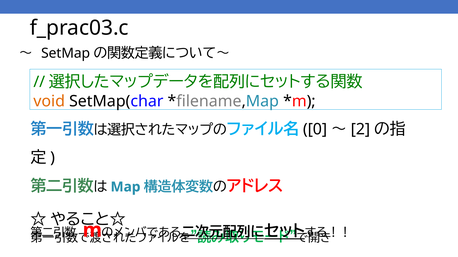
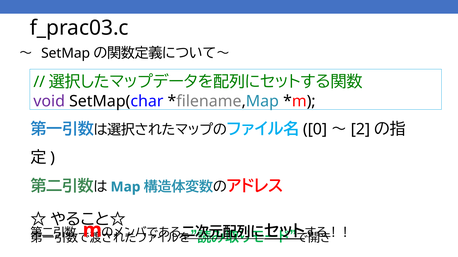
void colour: orange -> purple (49, 101)
